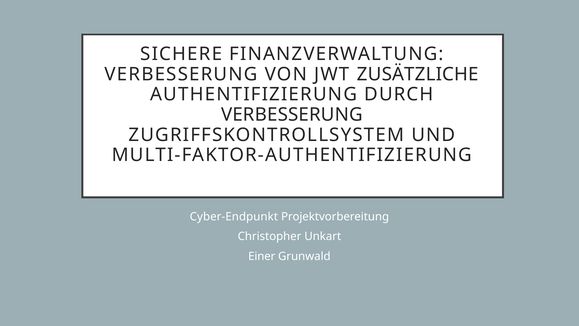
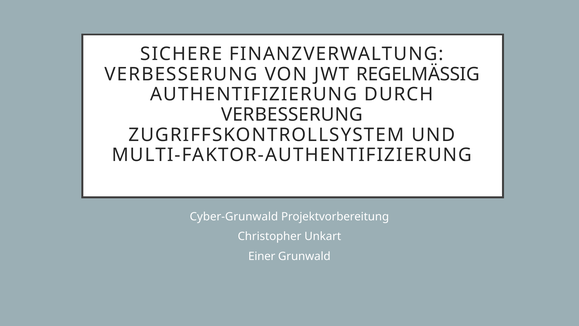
ZUSÄTZLICHE: ZUSÄTZLICHE -> REGELMÄSSIG (418, 74)
Cyber-Endpunkt: Cyber-Endpunkt -> Cyber-Grunwald (234, 217)
